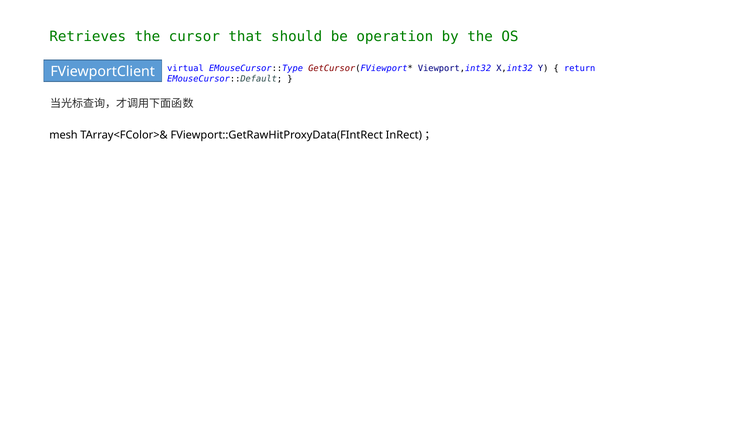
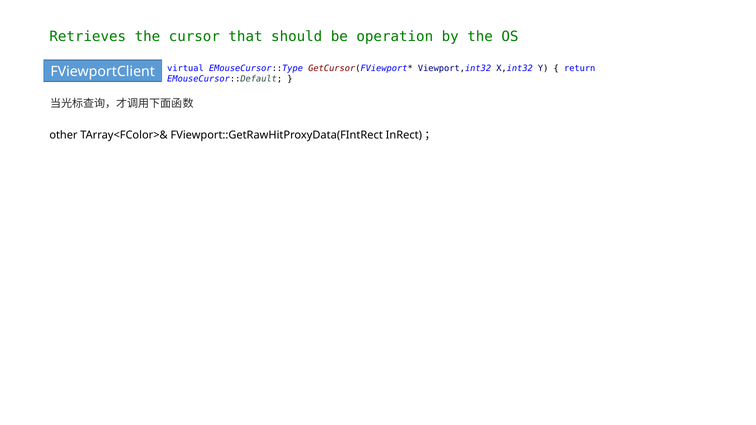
mesh: mesh -> other (63, 135)
